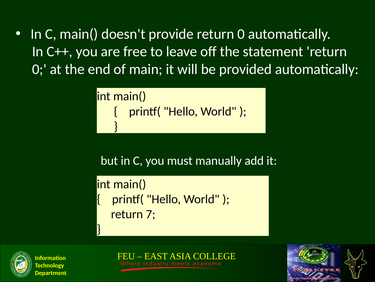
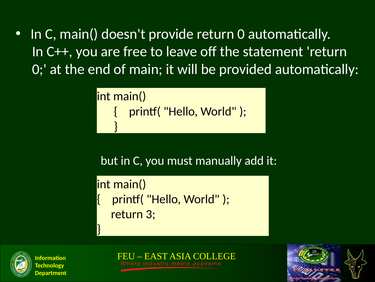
7: 7 -> 3 (151, 214)
